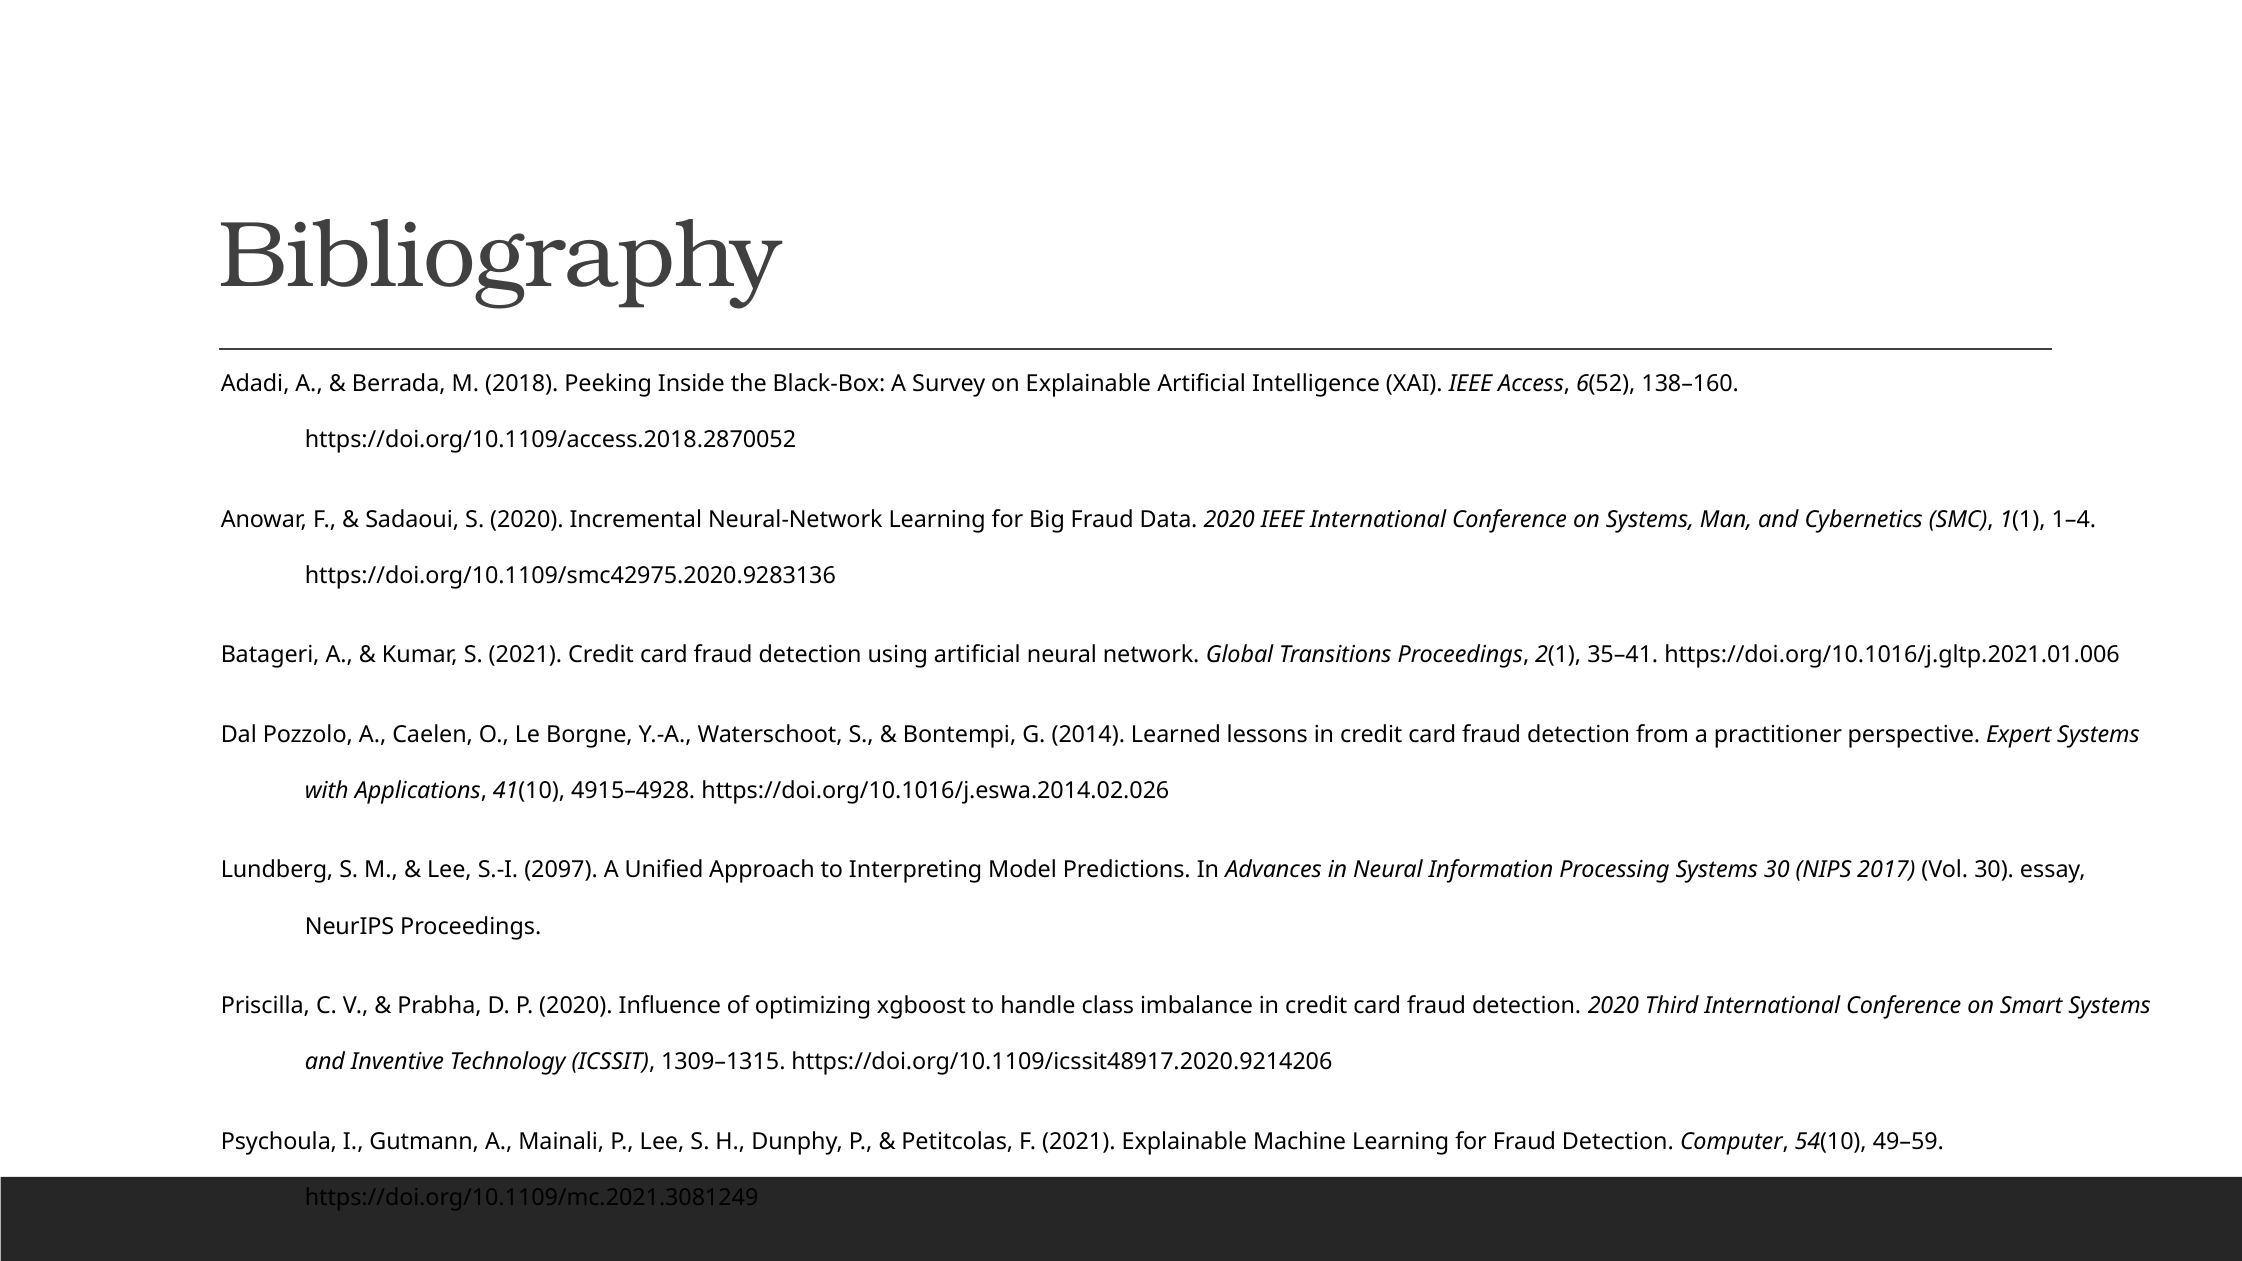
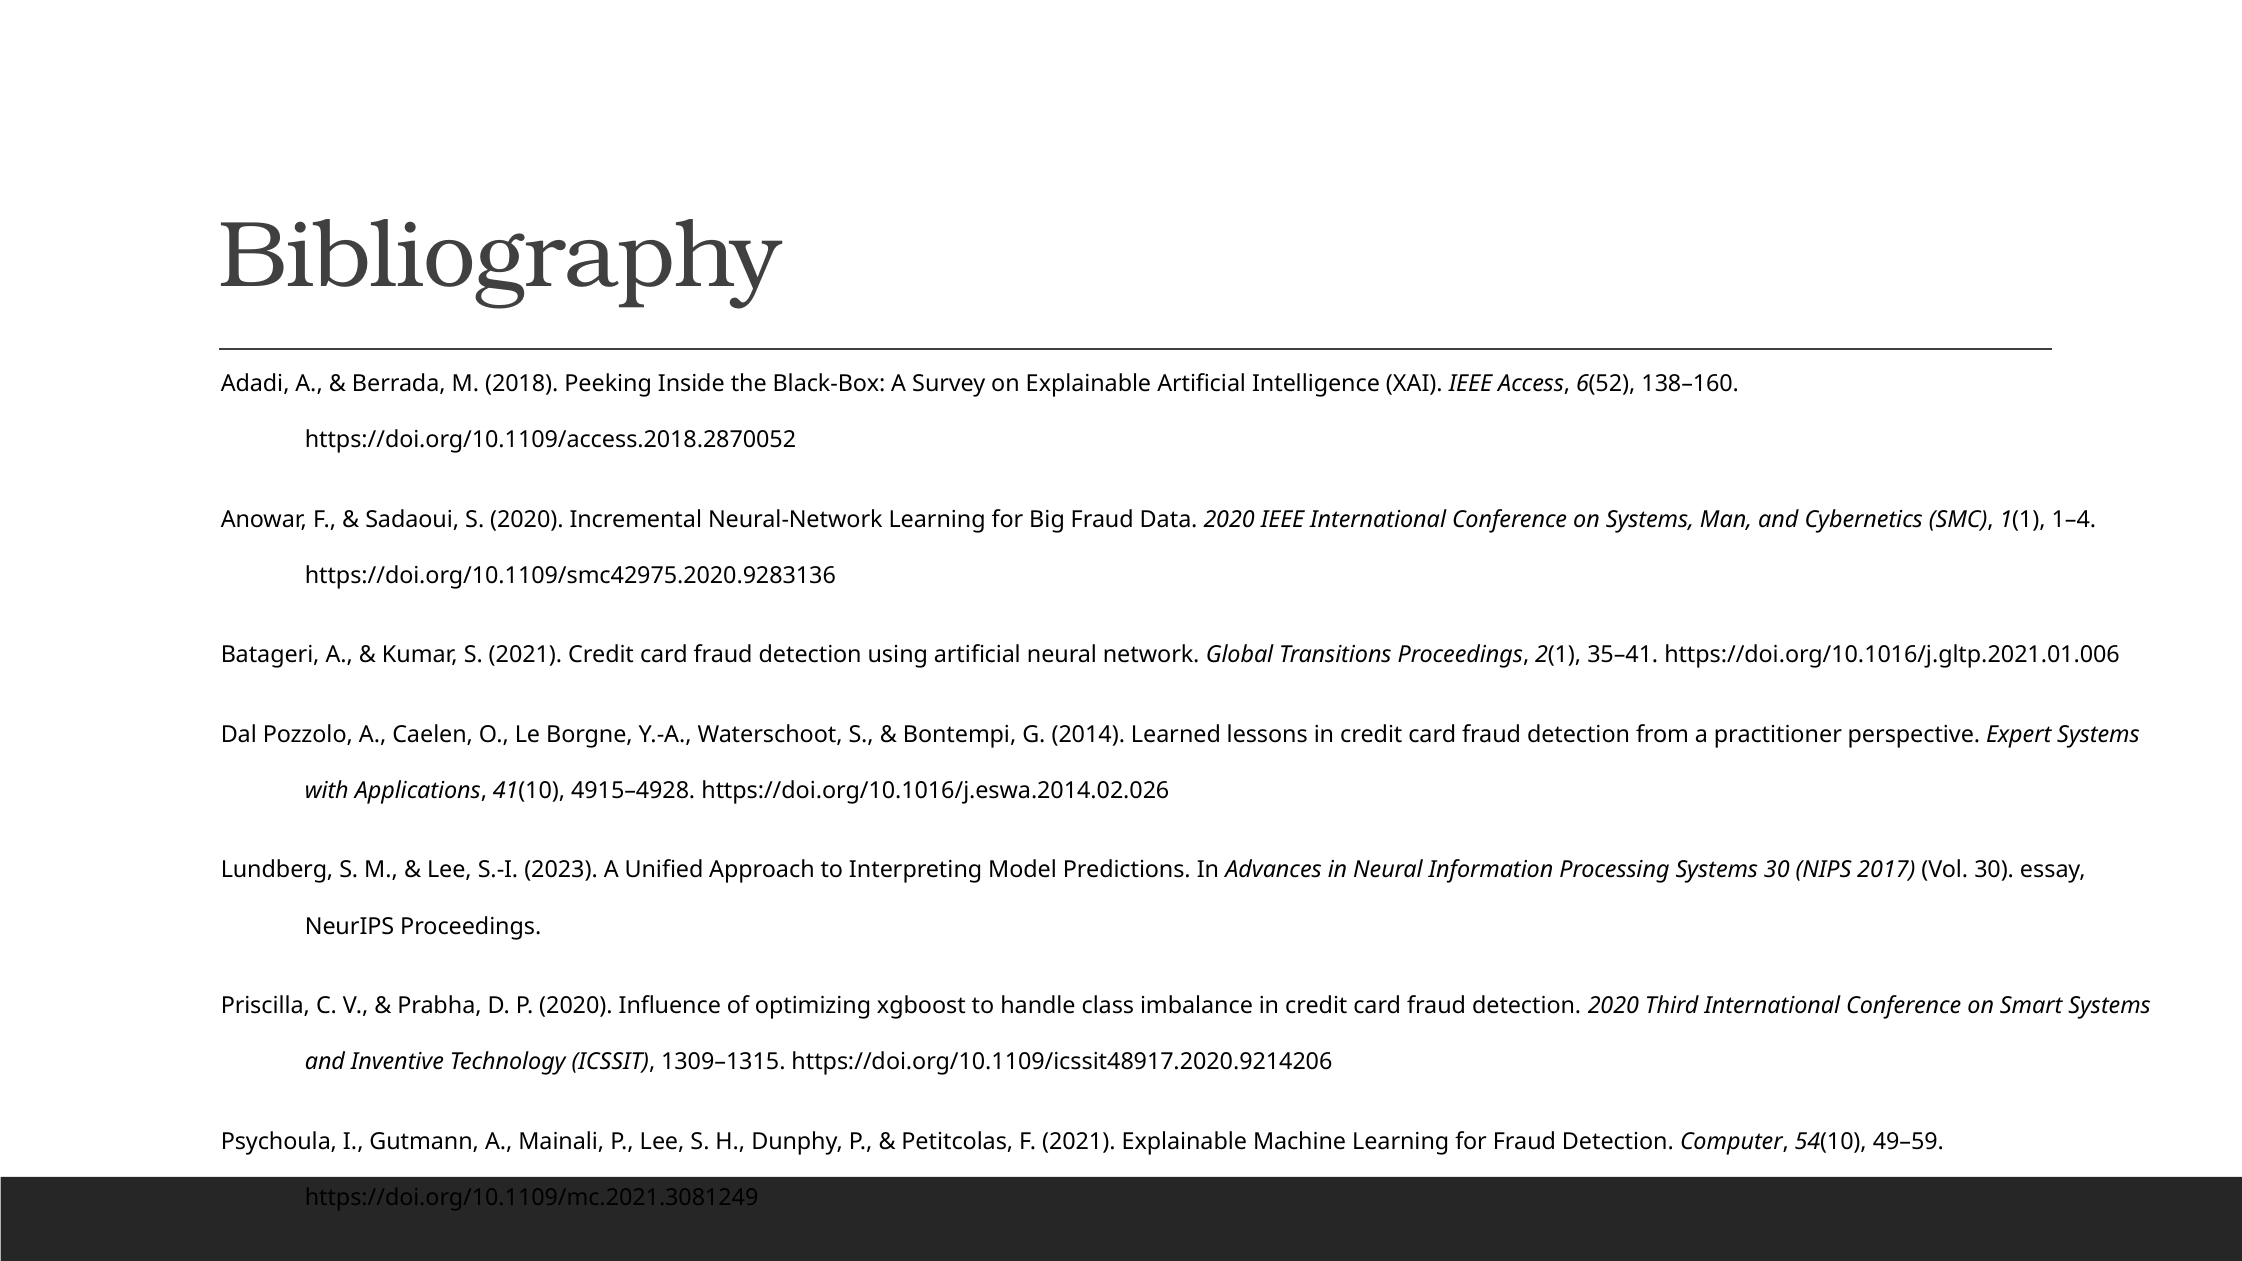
2097: 2097 -> 2023 (561, 870)
